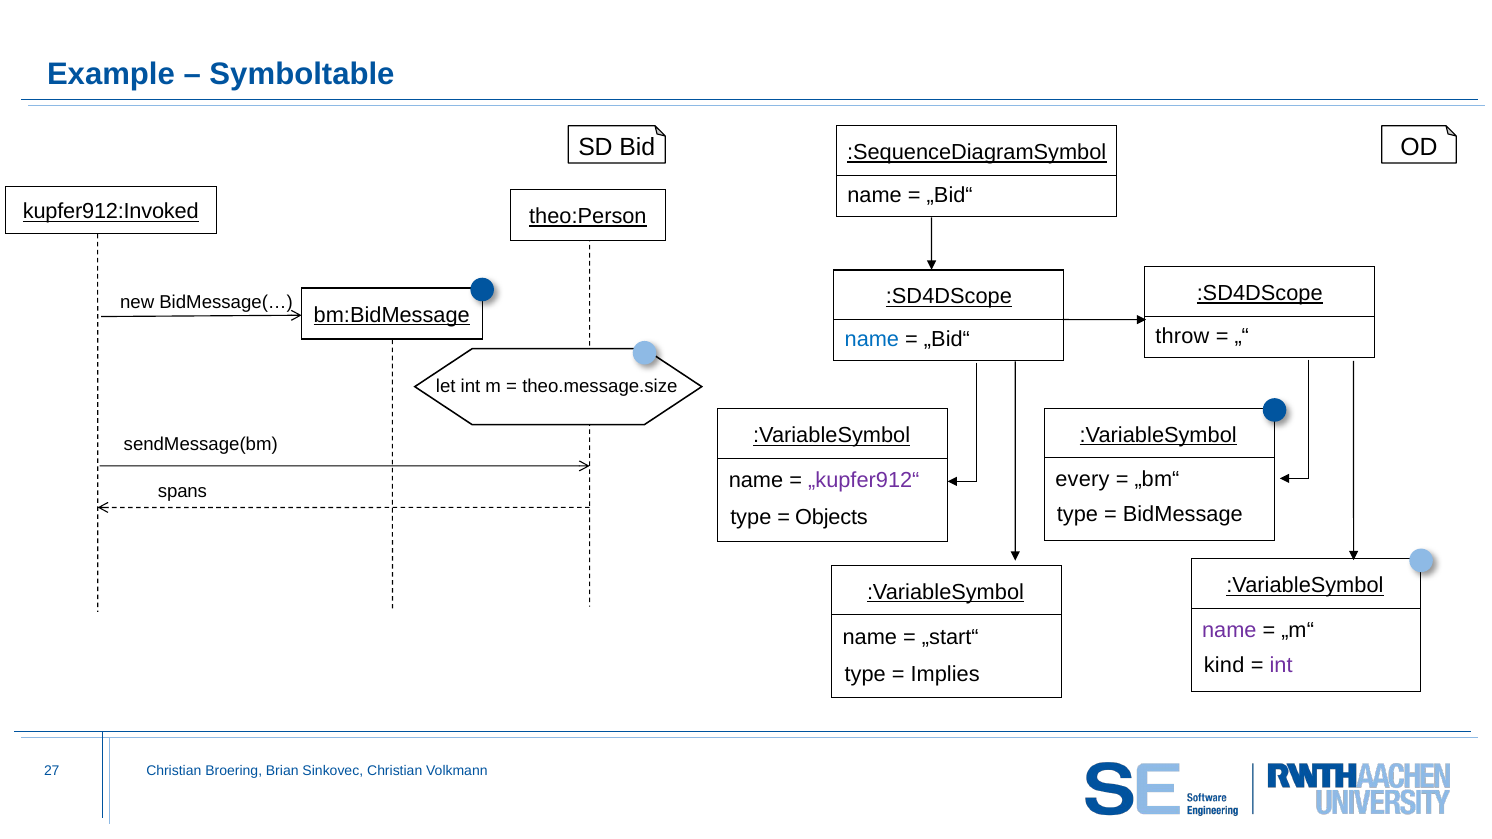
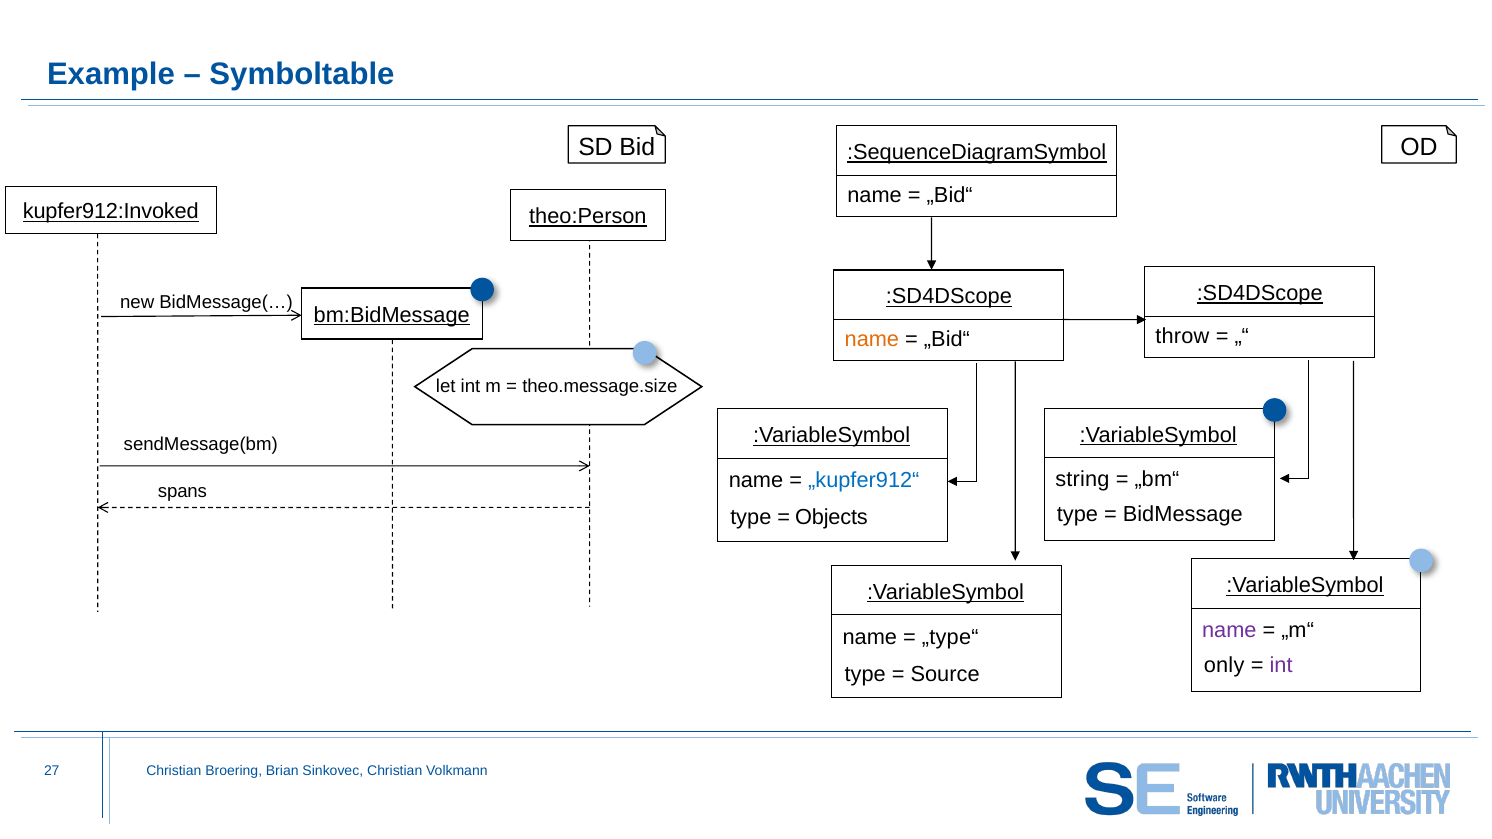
name colour: blue -> orange (872, 340)
every: every -> string (1082, 480)
„kupfer912“ colour: purple -> blue (864, 481)
„start“: „start“ -> „type“ (950, 637)
kind: kind -> only (1224, 665)
Implies: Implies -> Source (945, 674)
